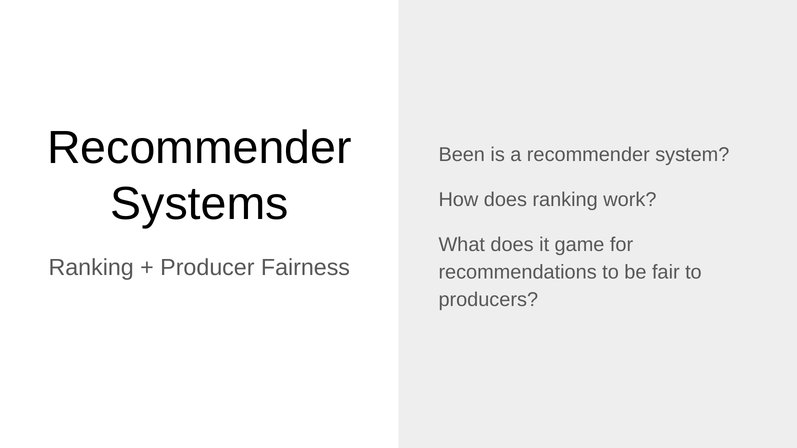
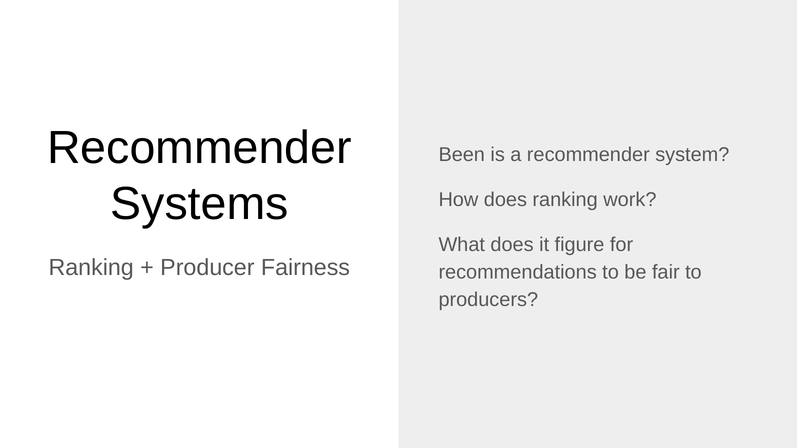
game: game -> figure (580, 245)
